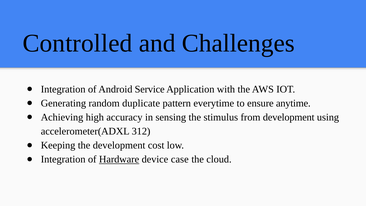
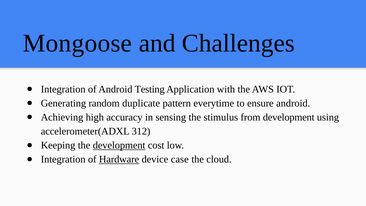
Controlled: Controlled -> Mongoose (77, 43)
Service: Service -> Testing (150, 89)
ensure anytime: anytime -> android (293, 103)
development underline: none -> present (119, 145)
